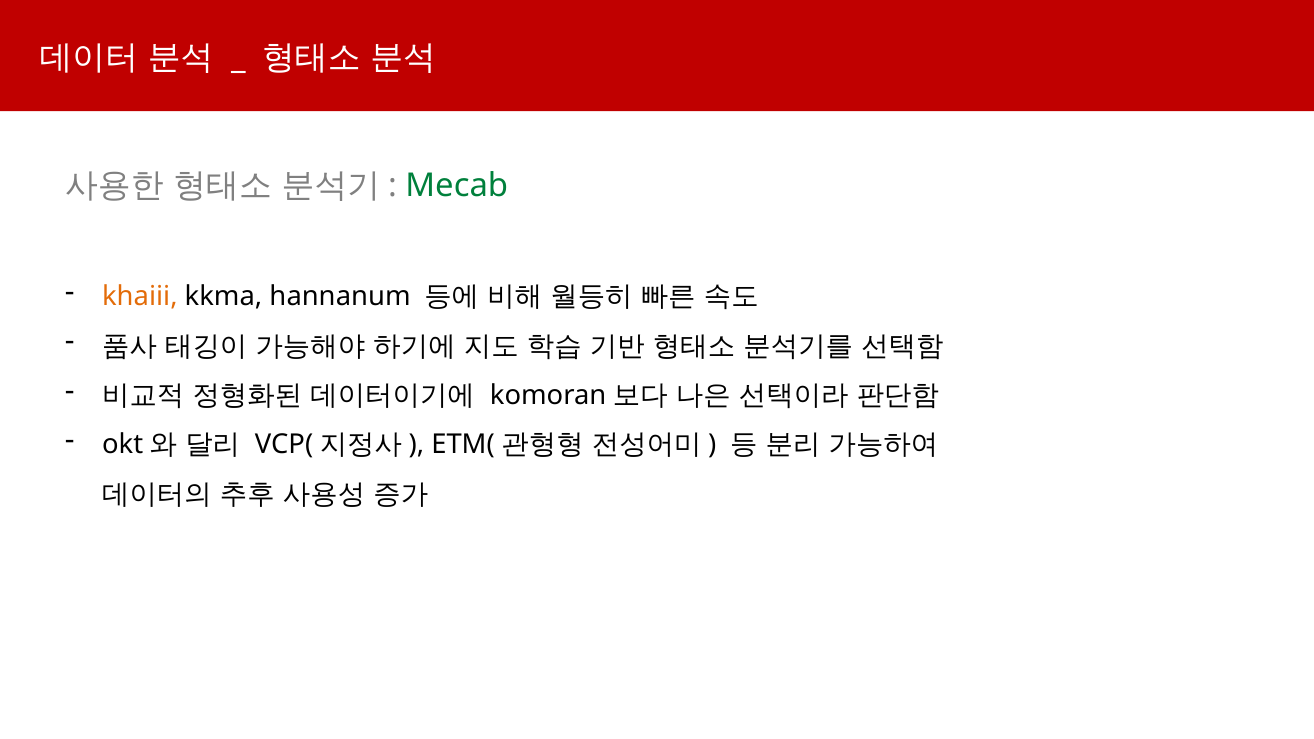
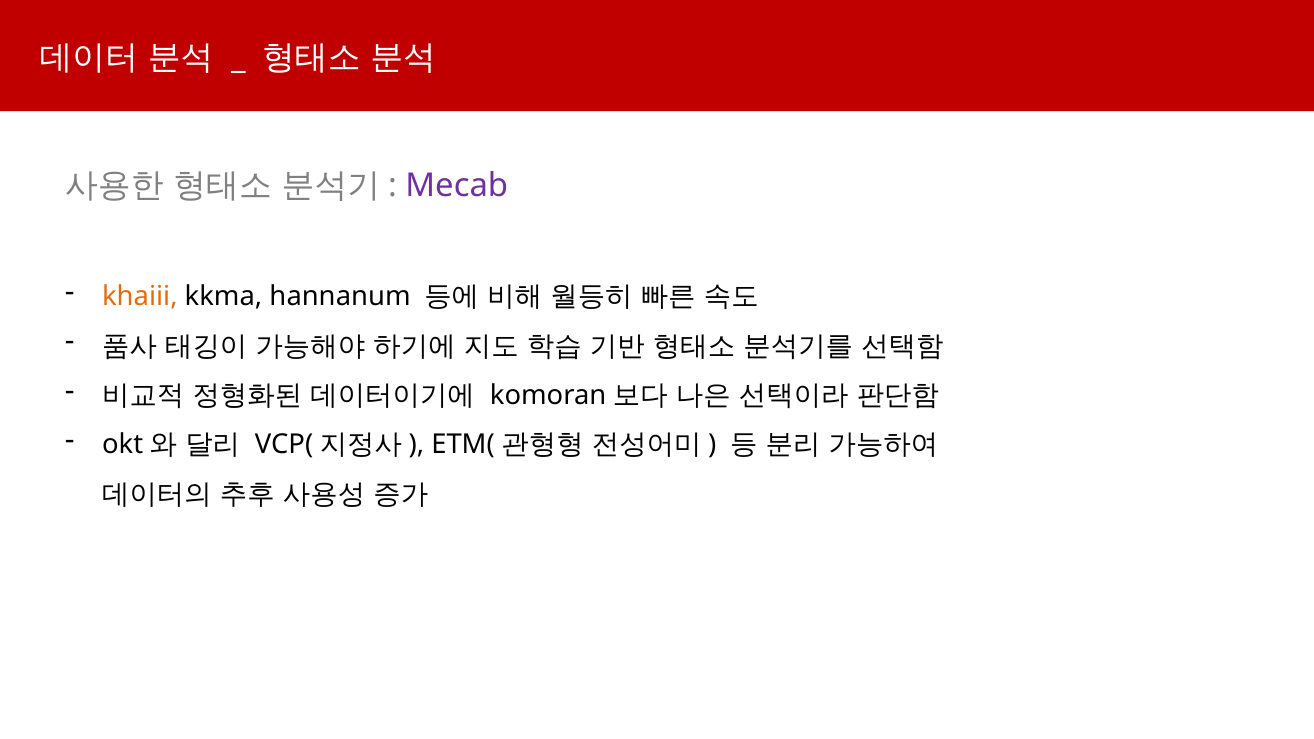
Mecab colour: green -> purple (457, 186)
